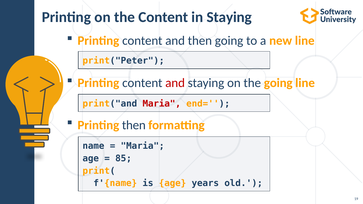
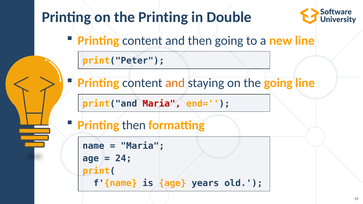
the Content: Content -> Printing (163, 17)
in Staying: Staying -> Double (229, 17)
and colour: red -> orange (175, 83)
85: 85 -> 24 (123, 159)
